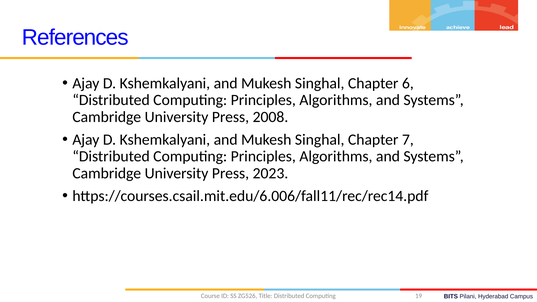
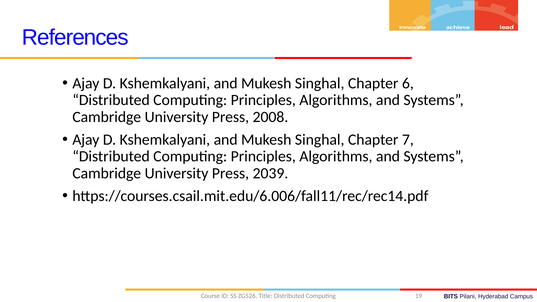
2023: 2023 -> 2039 (270, 173)
